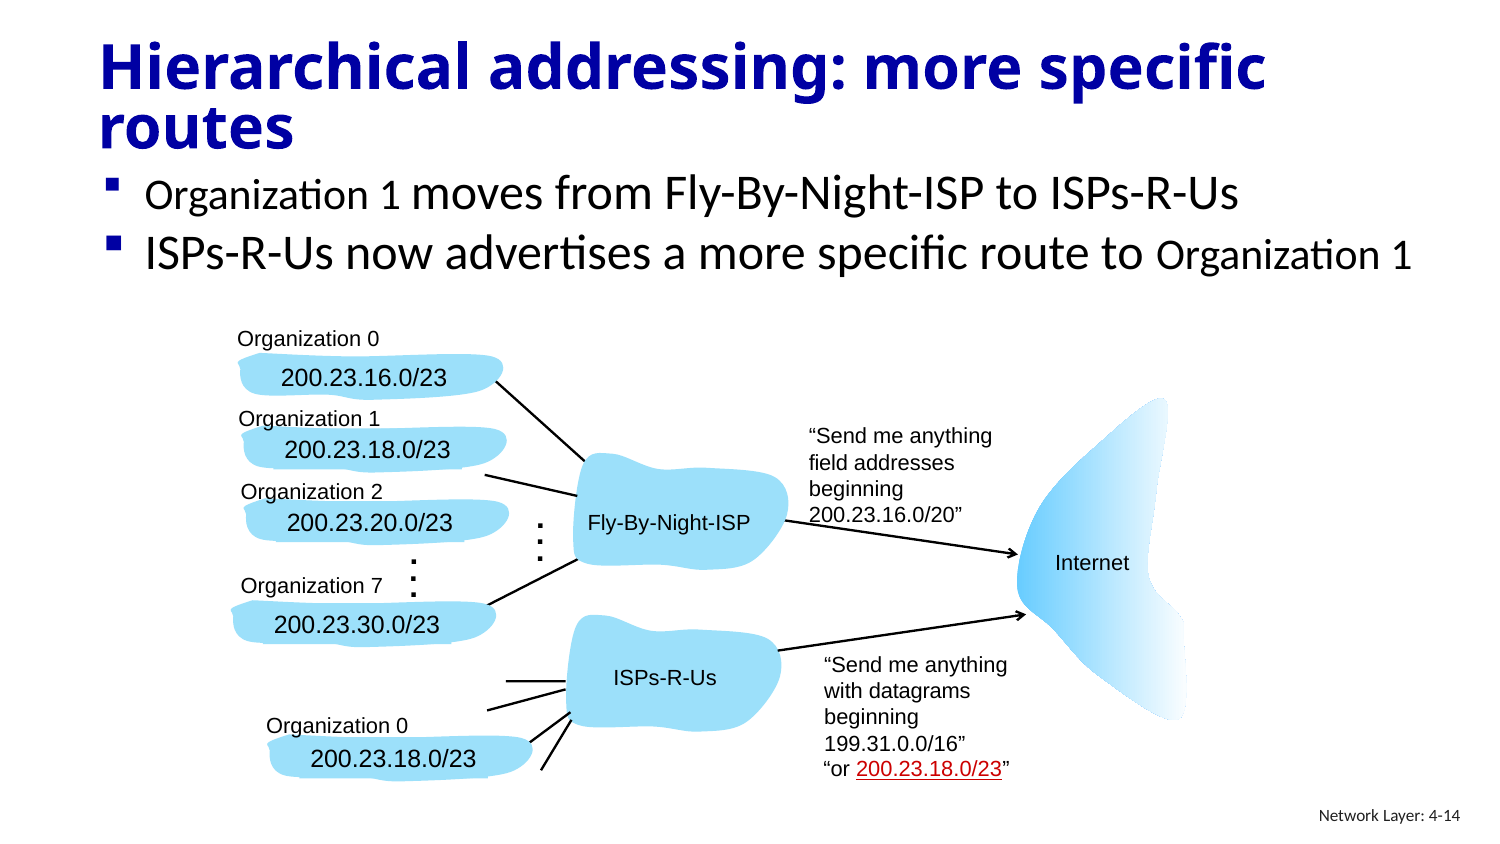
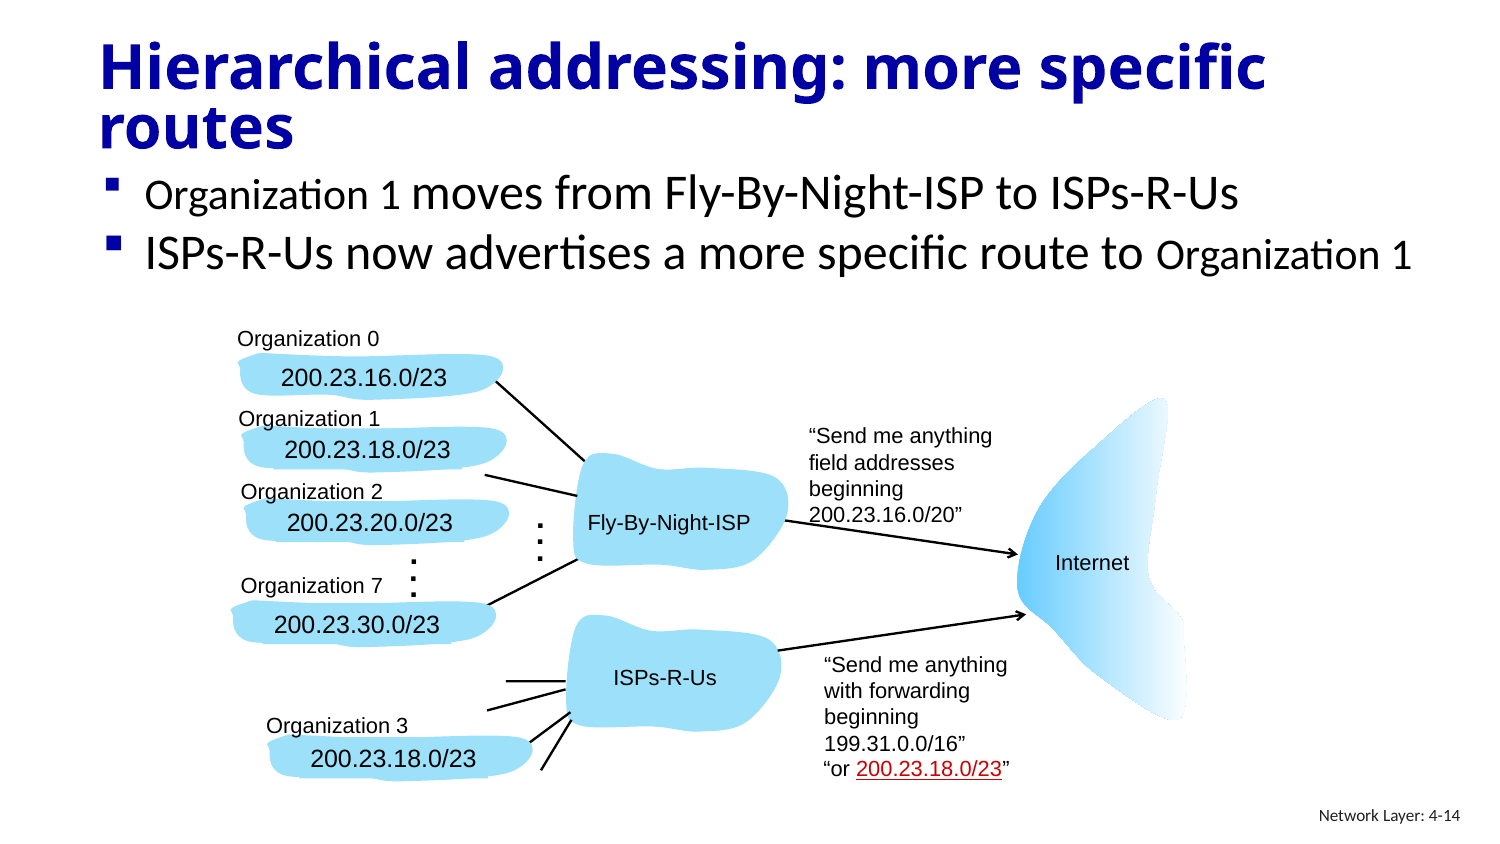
datagrams: datagrams -> forwarding (920, 691)
0: 0 -> 3 (402, 726)
